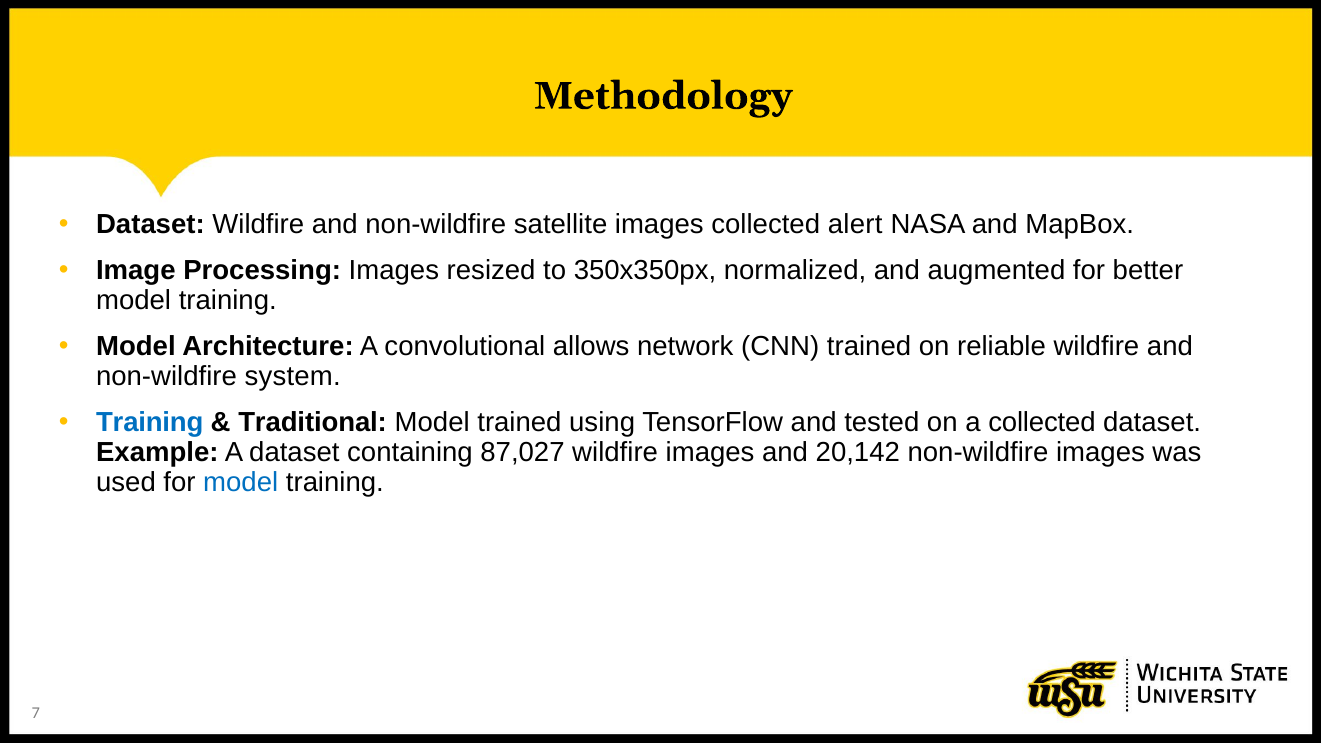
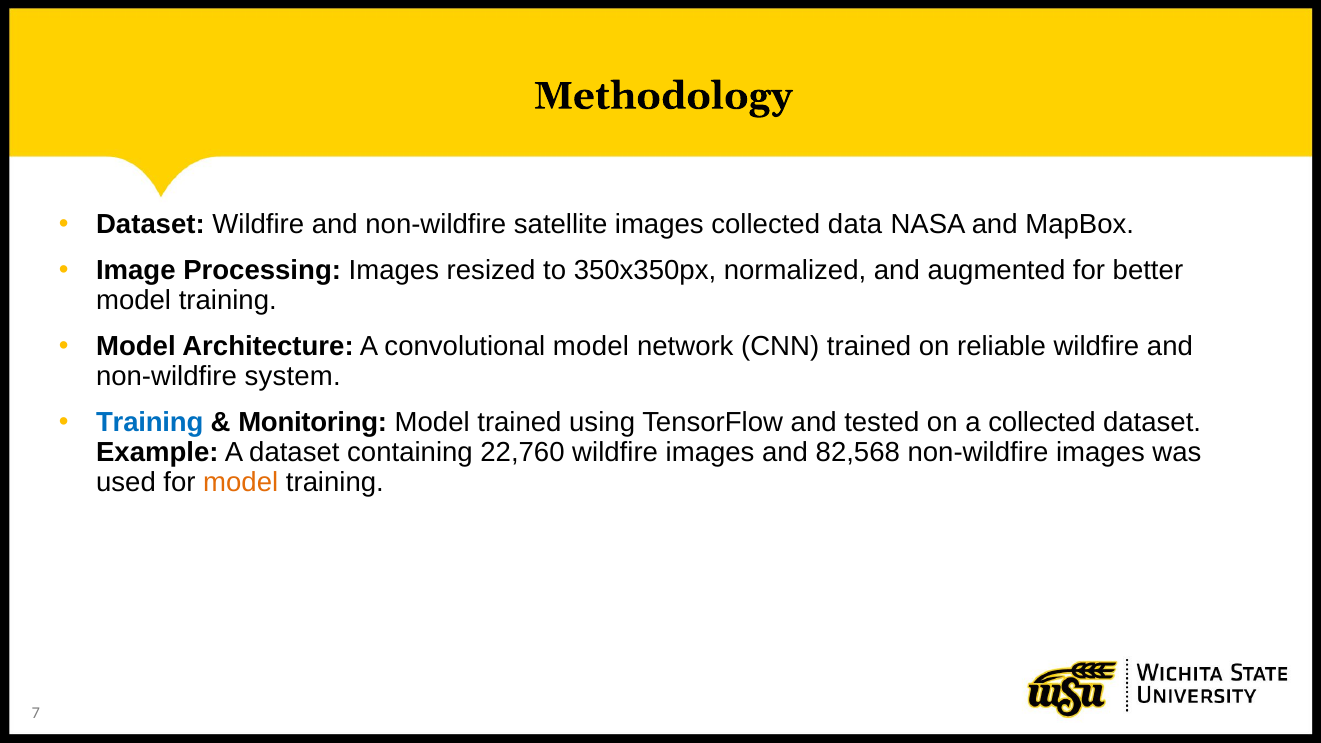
alert: alert -> data (855, 224)
convolutional allows: allows -> model (591, 347)
Traditional: Traditional -> Monitoring (313, 423)
87,027: 87,027 -> 22,760 (522, 452)
20,142: 20,142 -> 82,568 (858, 452)
model colour: blue -> orange (241, 482)
